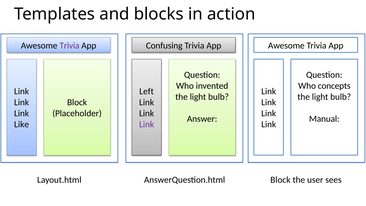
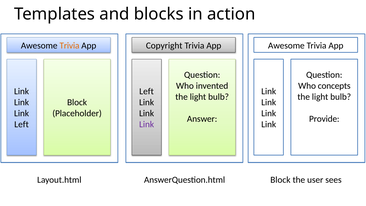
Trivia colour: purple -> orange (69, 46)
Confusing: Confusing -> Copyright (164, 46)
Manual: Manual -> Provide (324, 119)
Like: Like -> Left (22, 124)
